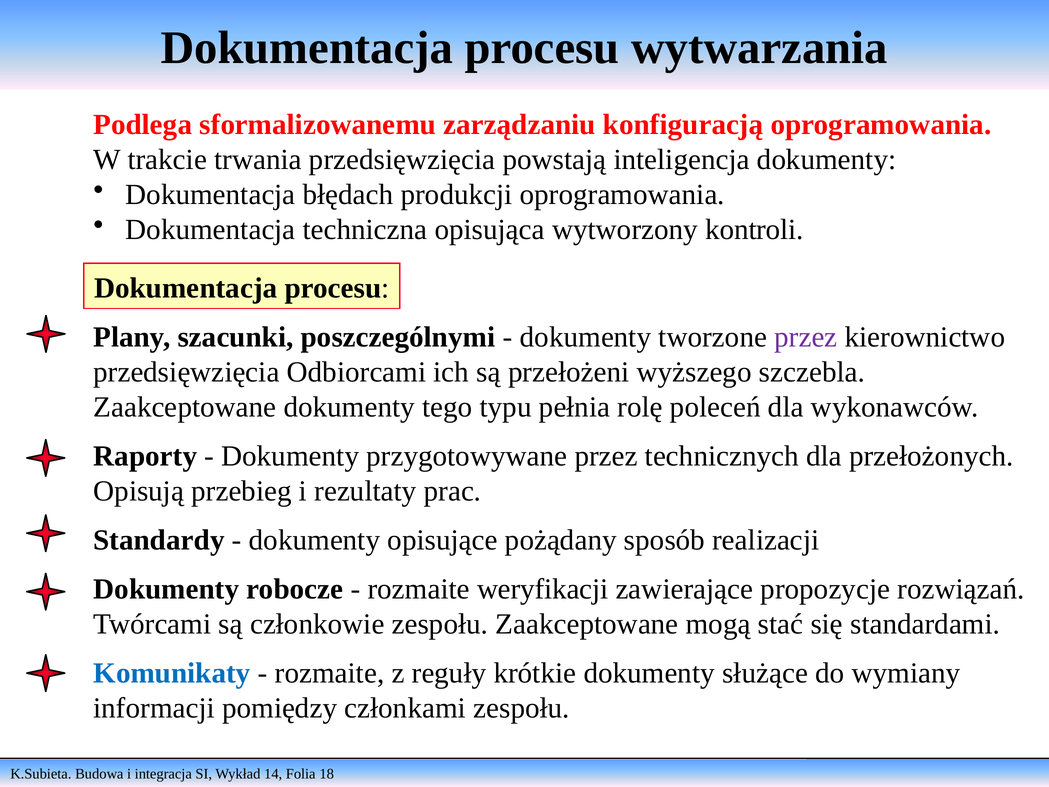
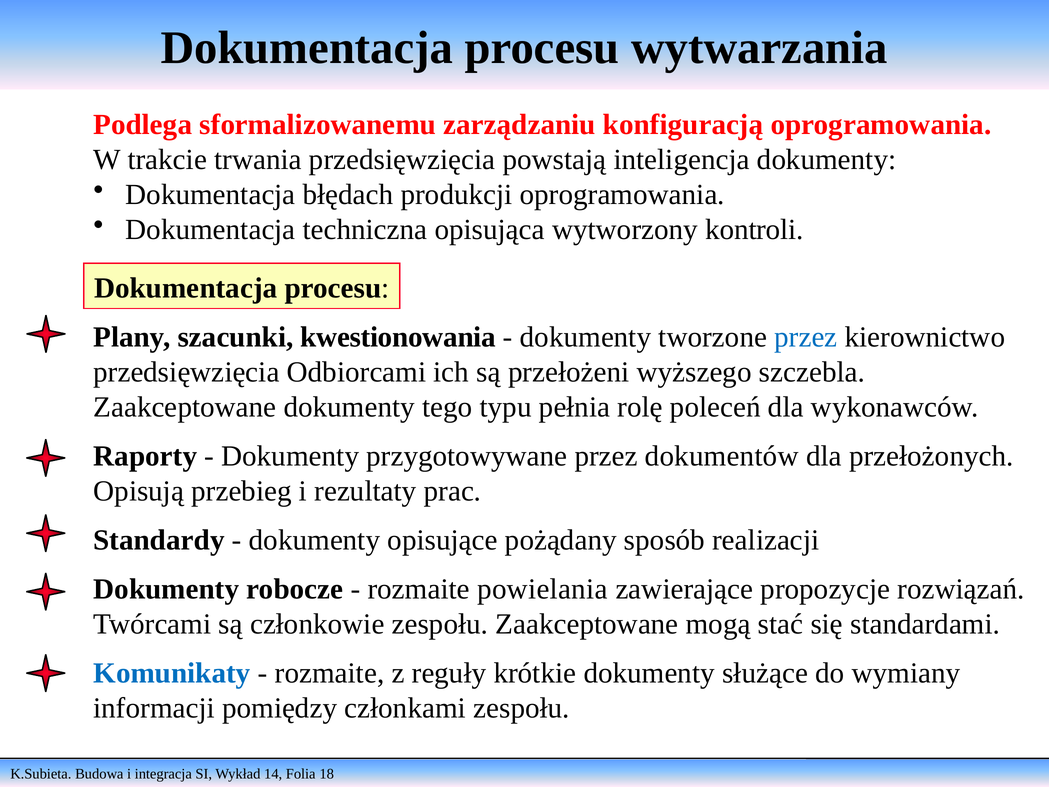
poszczególnymi: poszczególnymi -> kwestionowania (398, 337)
przez colour: purple -> blue (806, 337)
technicznych: technicznych -> dokumentów (722, 456)
weryfikacji: weryfikacji -> powielania (542, 589)
